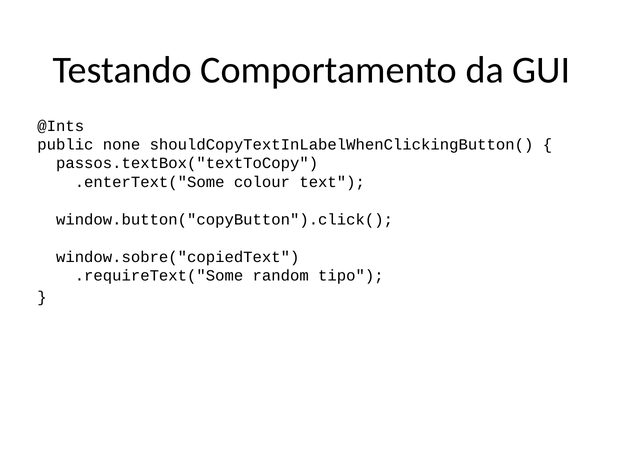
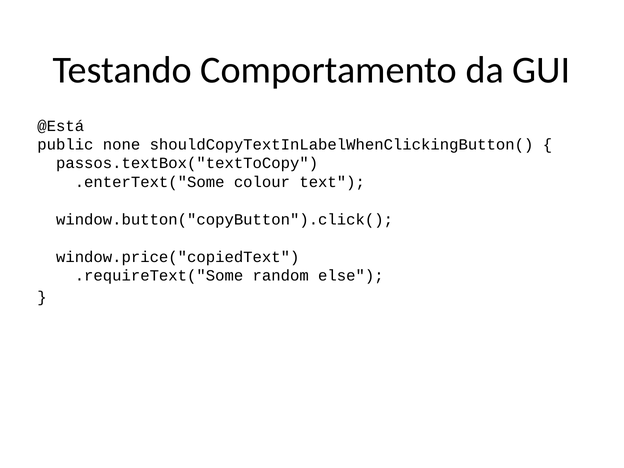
@Ints: @Ints -> @Está (61, 126)
window.sobre("copiedText: window.sobre("copiedText -> window.price("copiedText (178, 257)
tipo: tipo -> else (351, 276)
